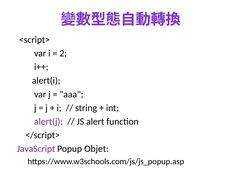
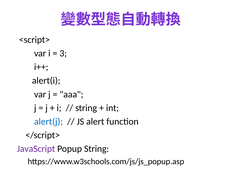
2: 2 -> 3 (63, 53)
alert(j colour: purple -> blue (48, 121)
Popup Objet: Objet -> String (97, 149)
